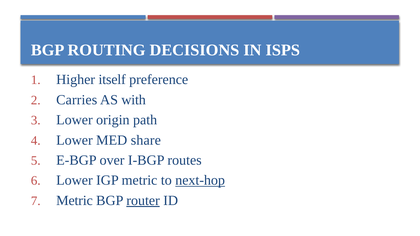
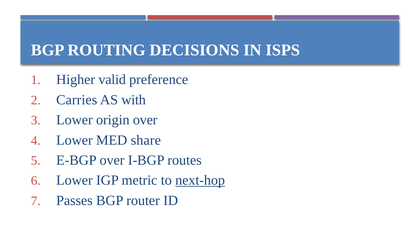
itself: itself -> valid (112, 80)
origin path: path -> over (145, 120)
Metric: Metric -> Passes (74, 201)
router underline: present -> none (143, 201)
